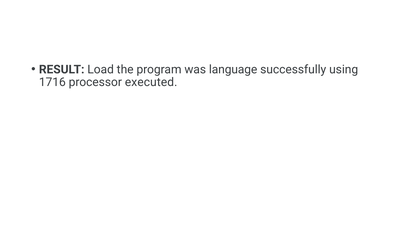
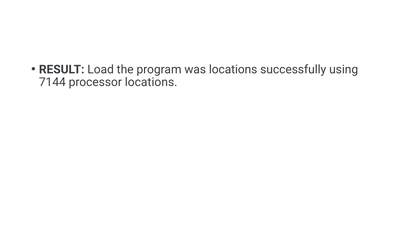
was language: language -> locations (233, 69)
1716: 1716 -> 7144 (52, 82)
processor executed: executed -> locations (151, 82)
